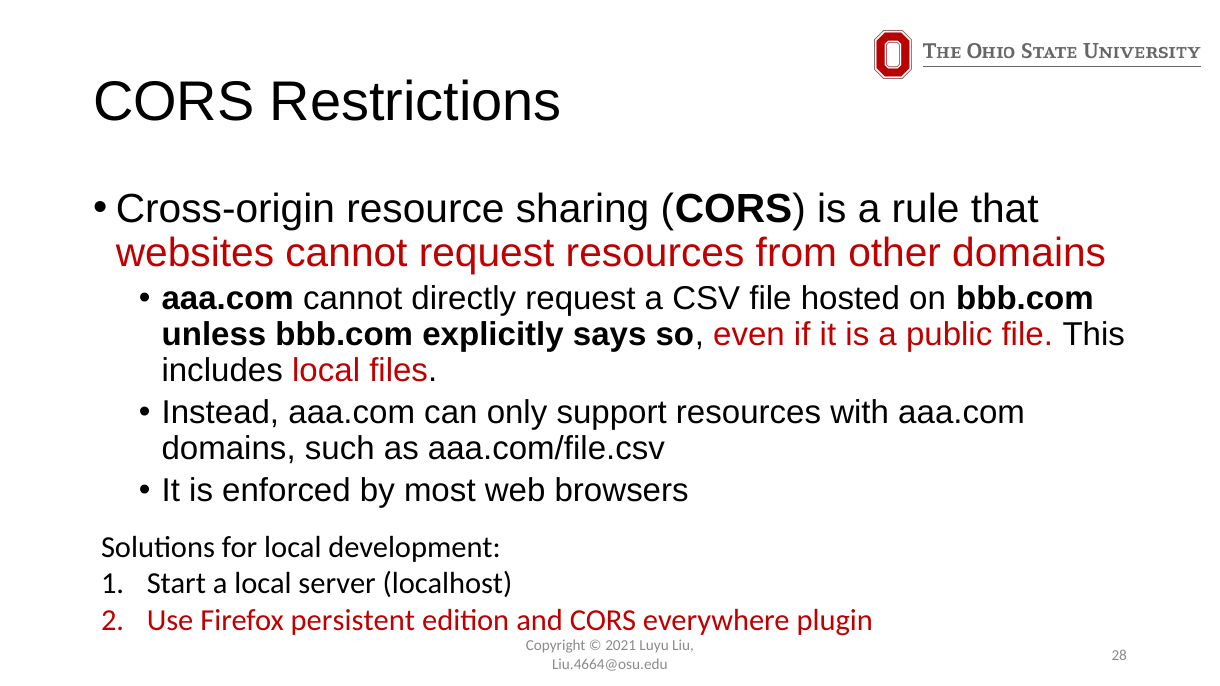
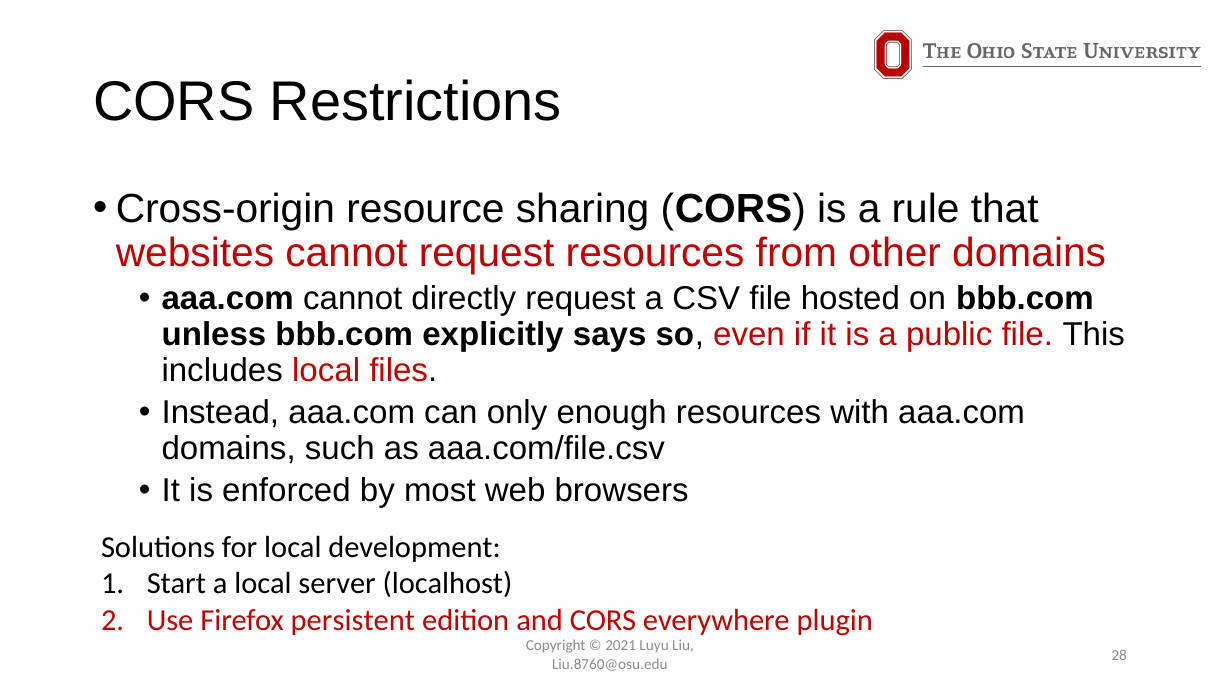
support: support -> enough (612, 413)
Liu.4664@osu.edu: Liu.4664@osu.edu -> Liu.8760@osu.edu (610, 664)
